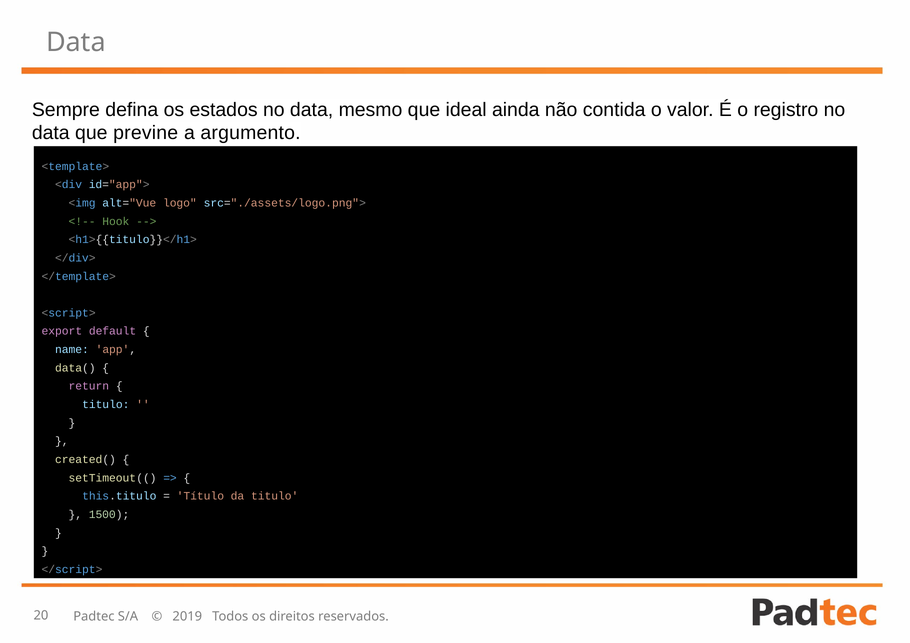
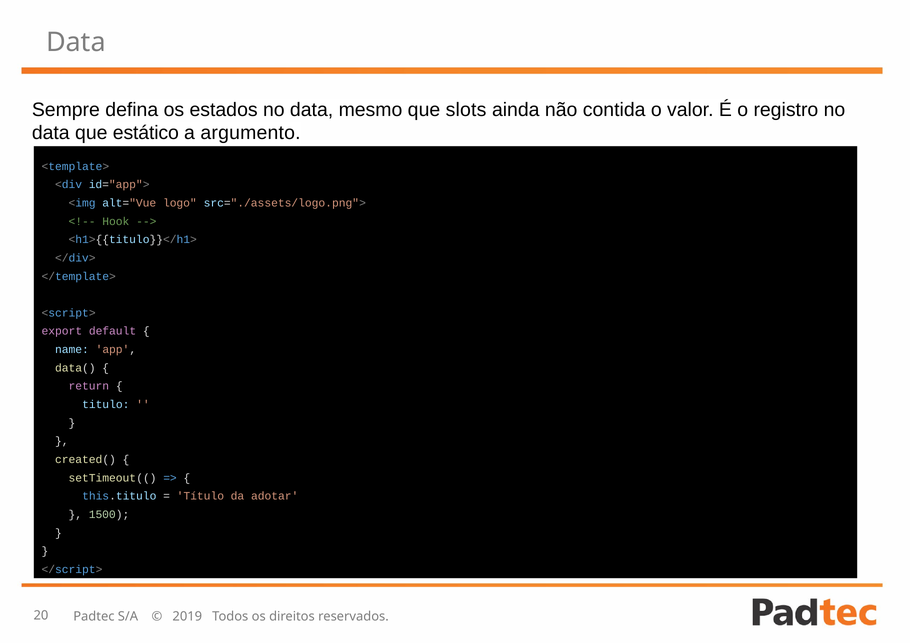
ideal: ideal -> slots (466, 110)
previne: previne -> estático (146, 133)
da titulo: titulo -> adotar (275, 497)
